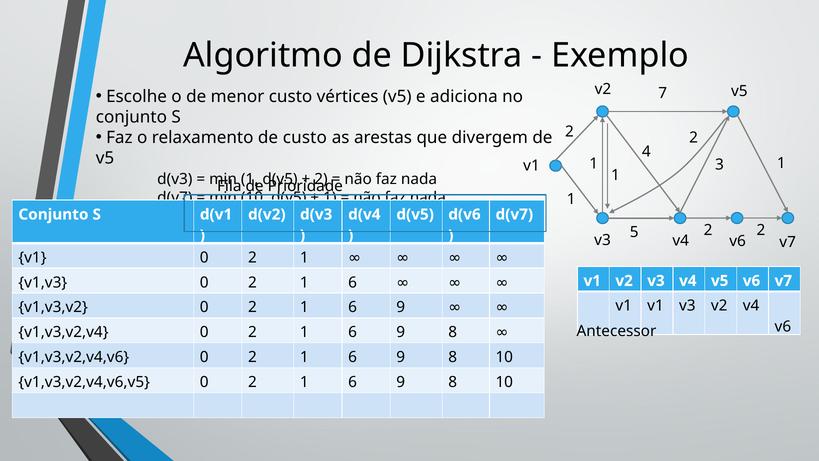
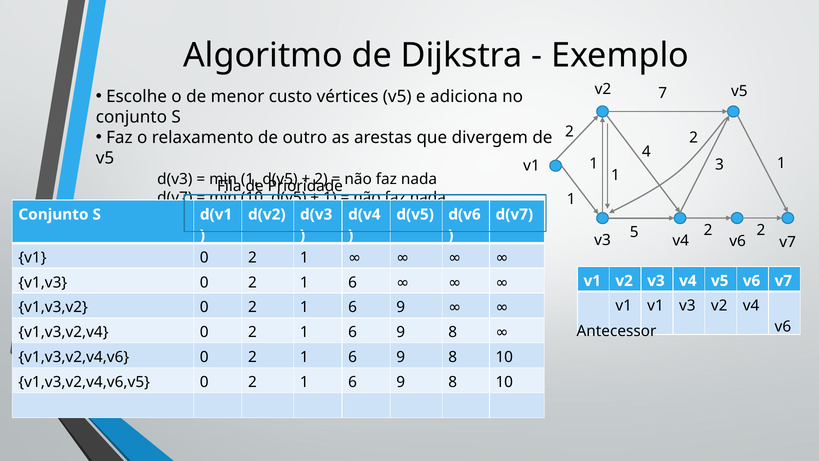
de custo: custo -> outro (305, 137)
